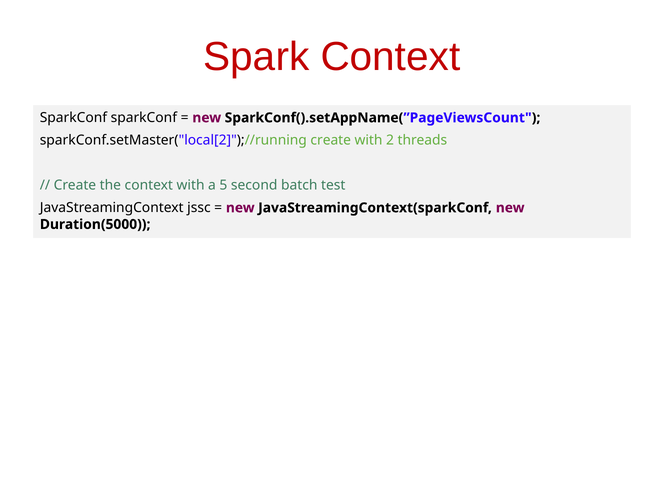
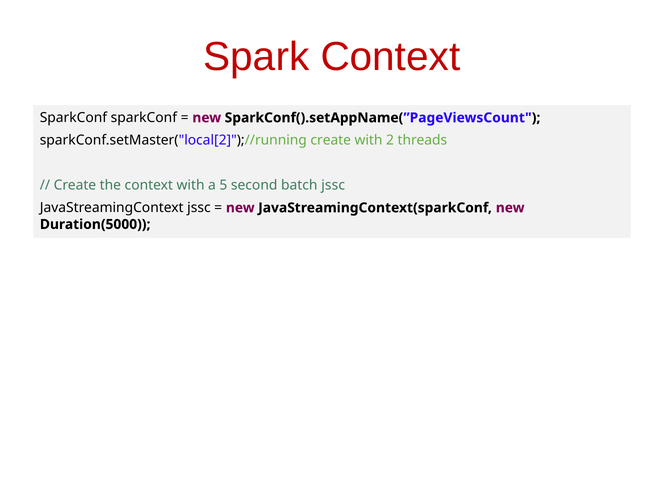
batch test: test -> jssc (333, 185)
